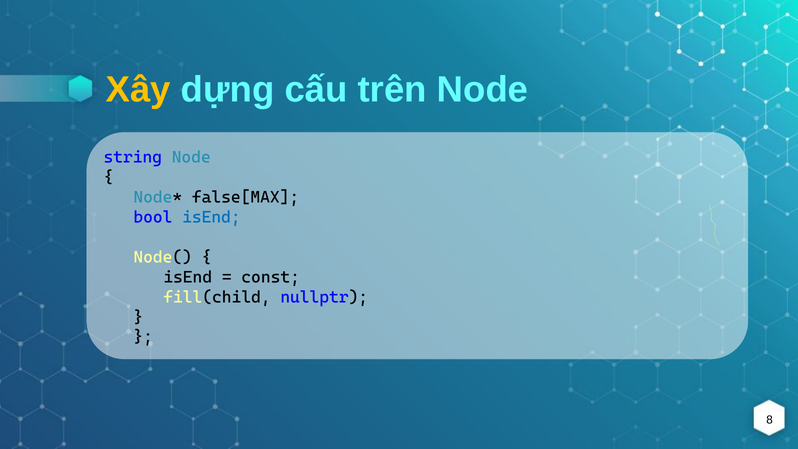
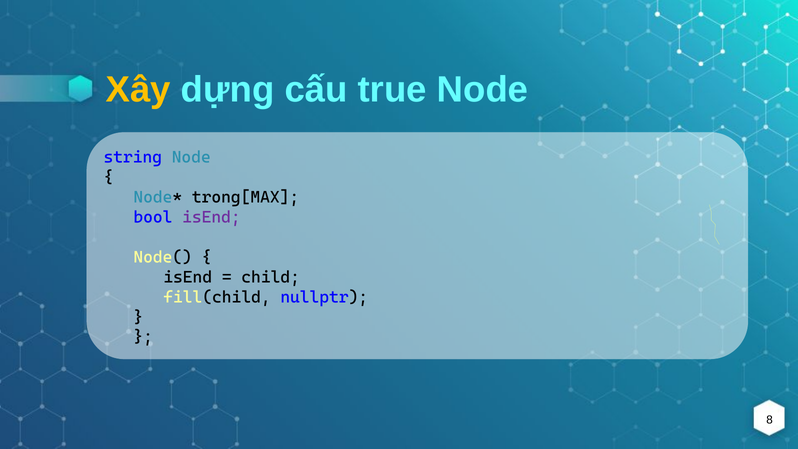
trên: trên -> true (392, 90)
false[MAX: false[MAX -> trong[MAX (246, 197)
isEnd colour: blue -> purple (211, 217)
const: const -> child (271, 277)
